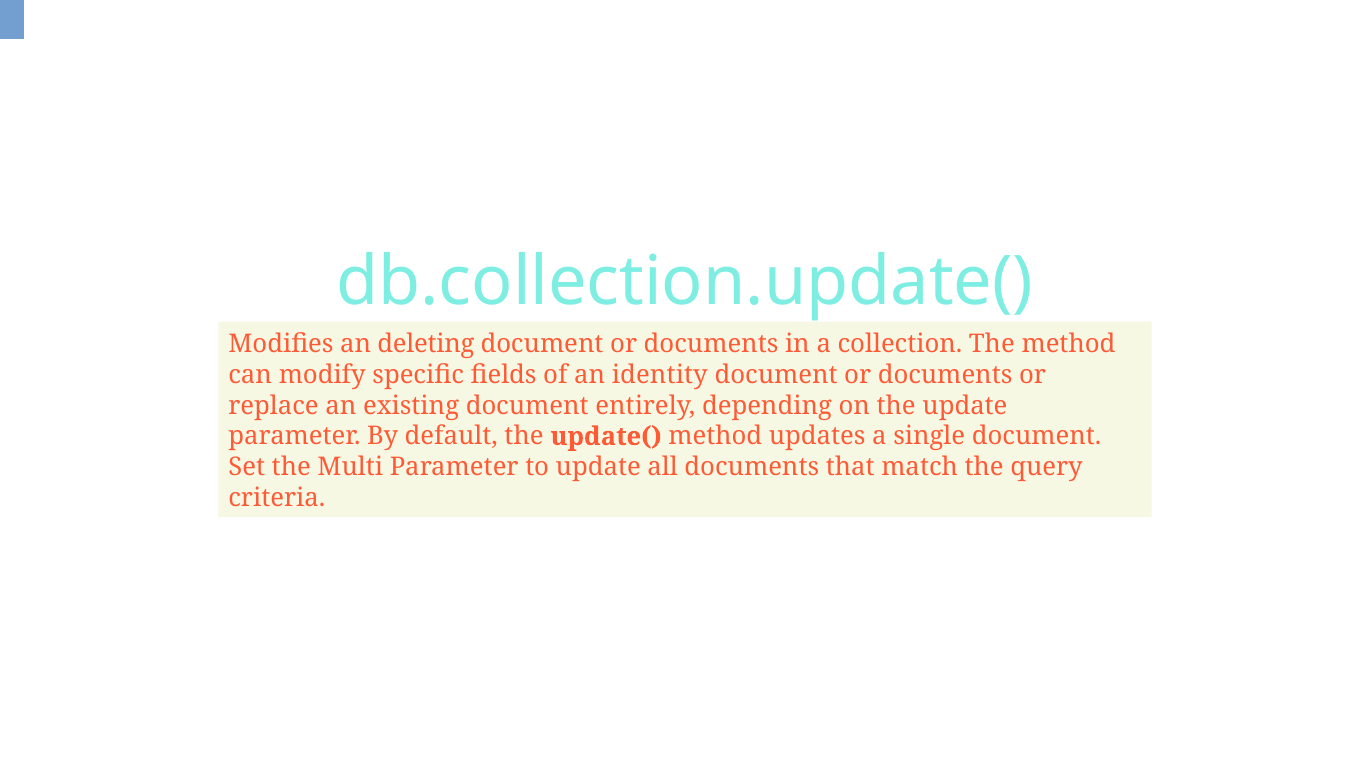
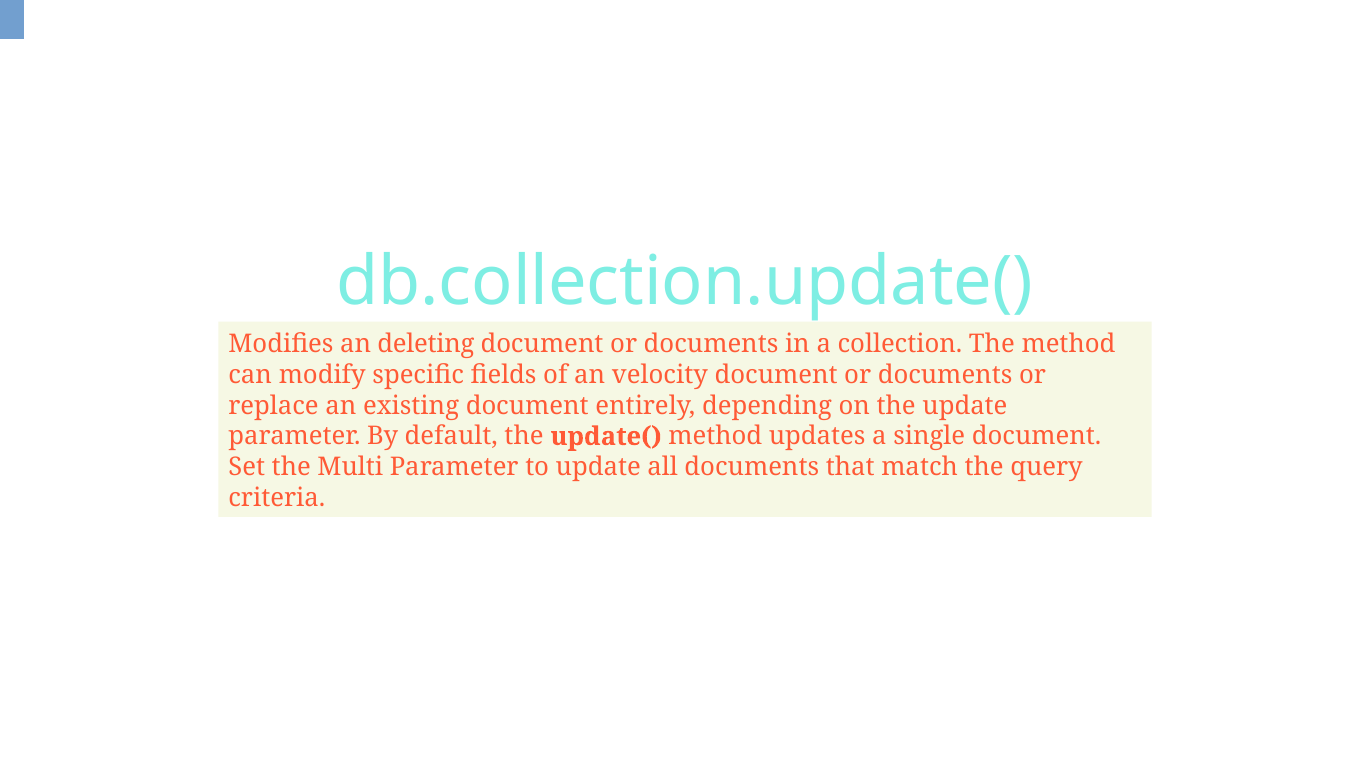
identity: identity -> velocity (660, 375)
